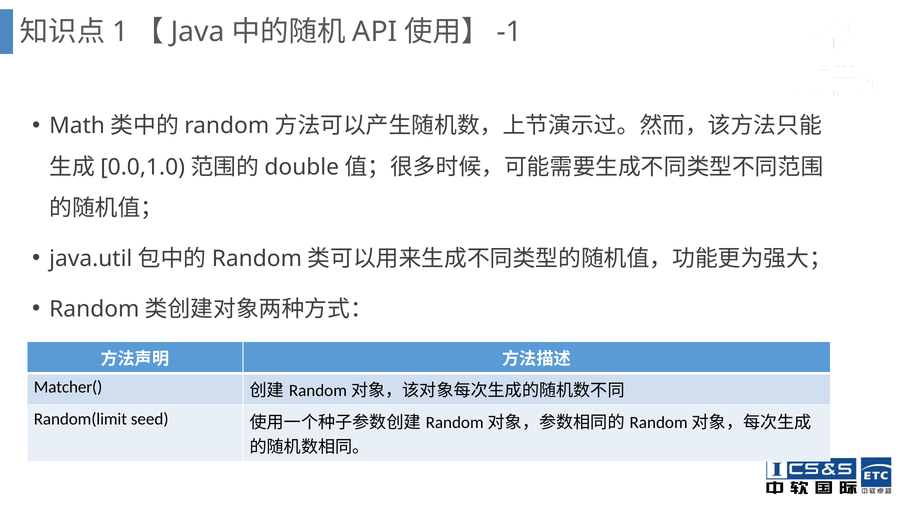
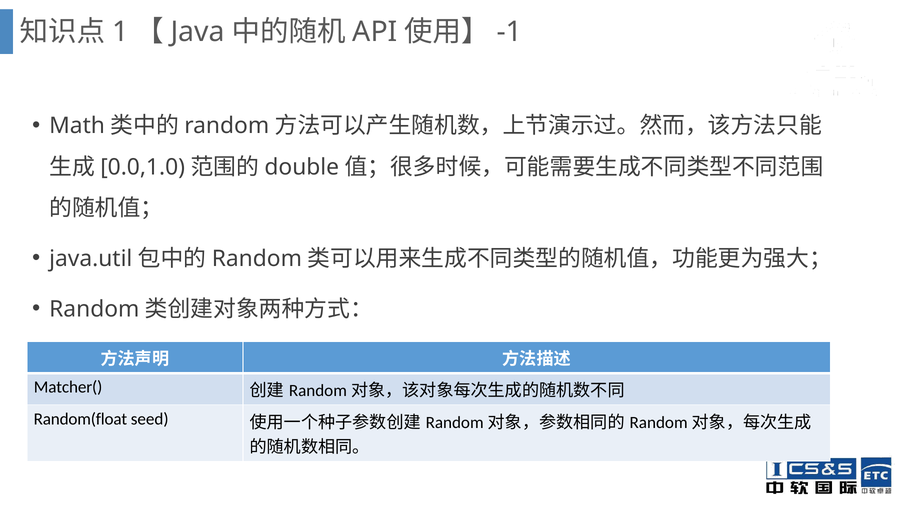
Random(limit: Random(limit -> Random(float (80, 419)
